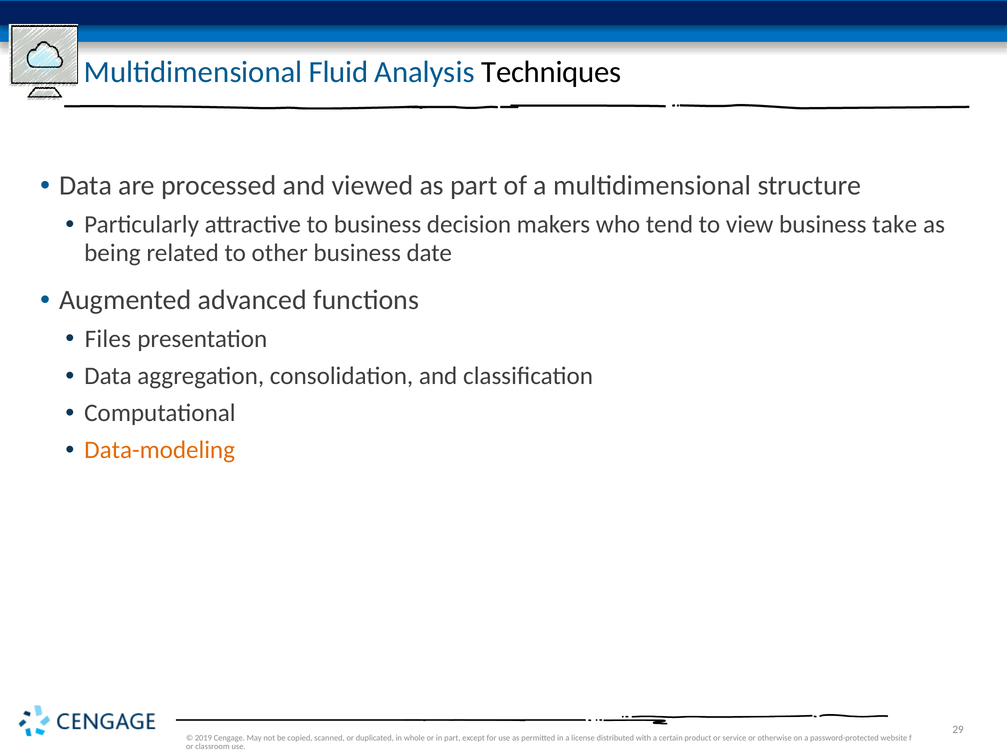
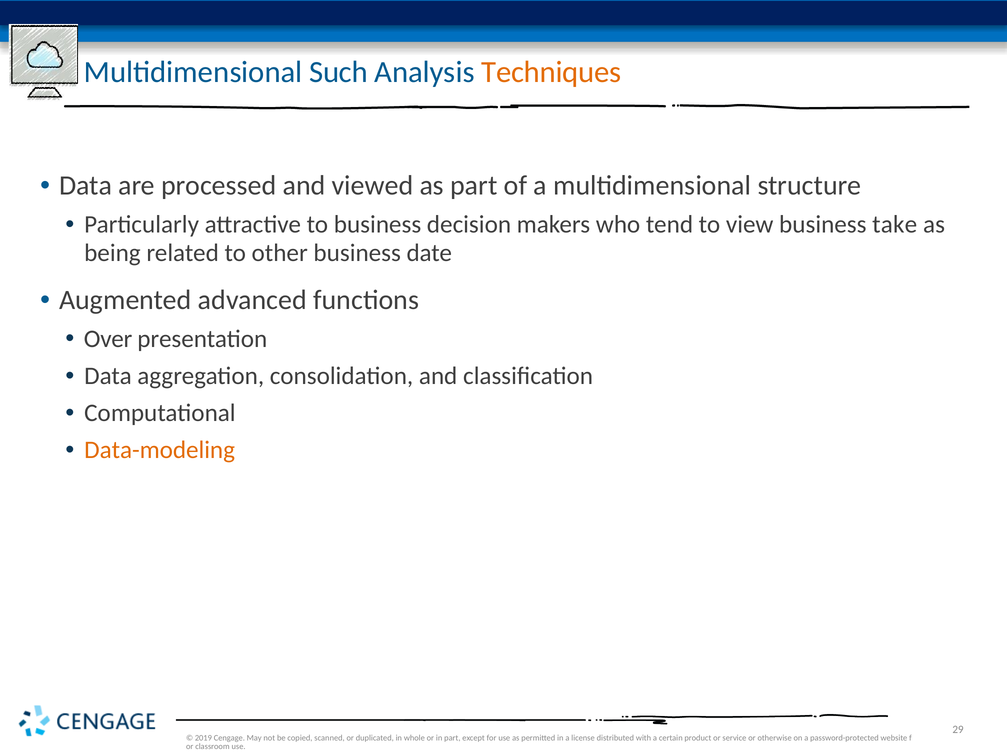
Fluid: Fluid -> Such (339, 72)
Techniques colour: black -> orange (551, 72)
Files: Files -> Over (108, 339)
